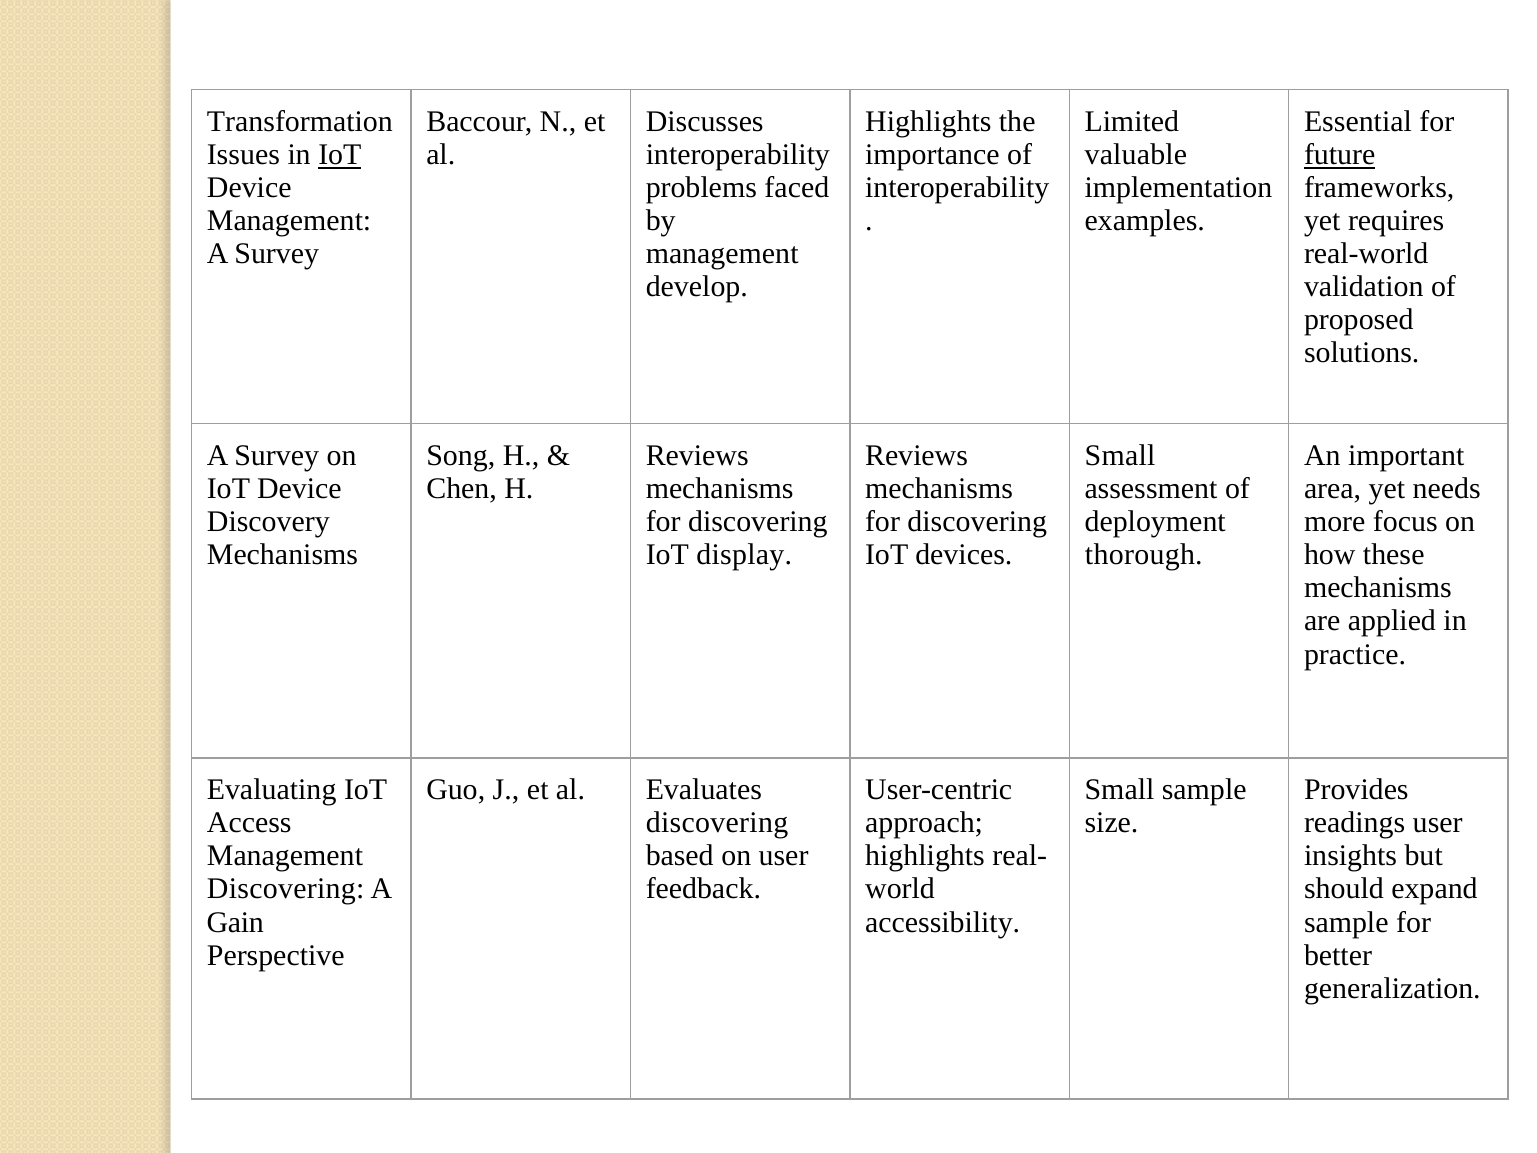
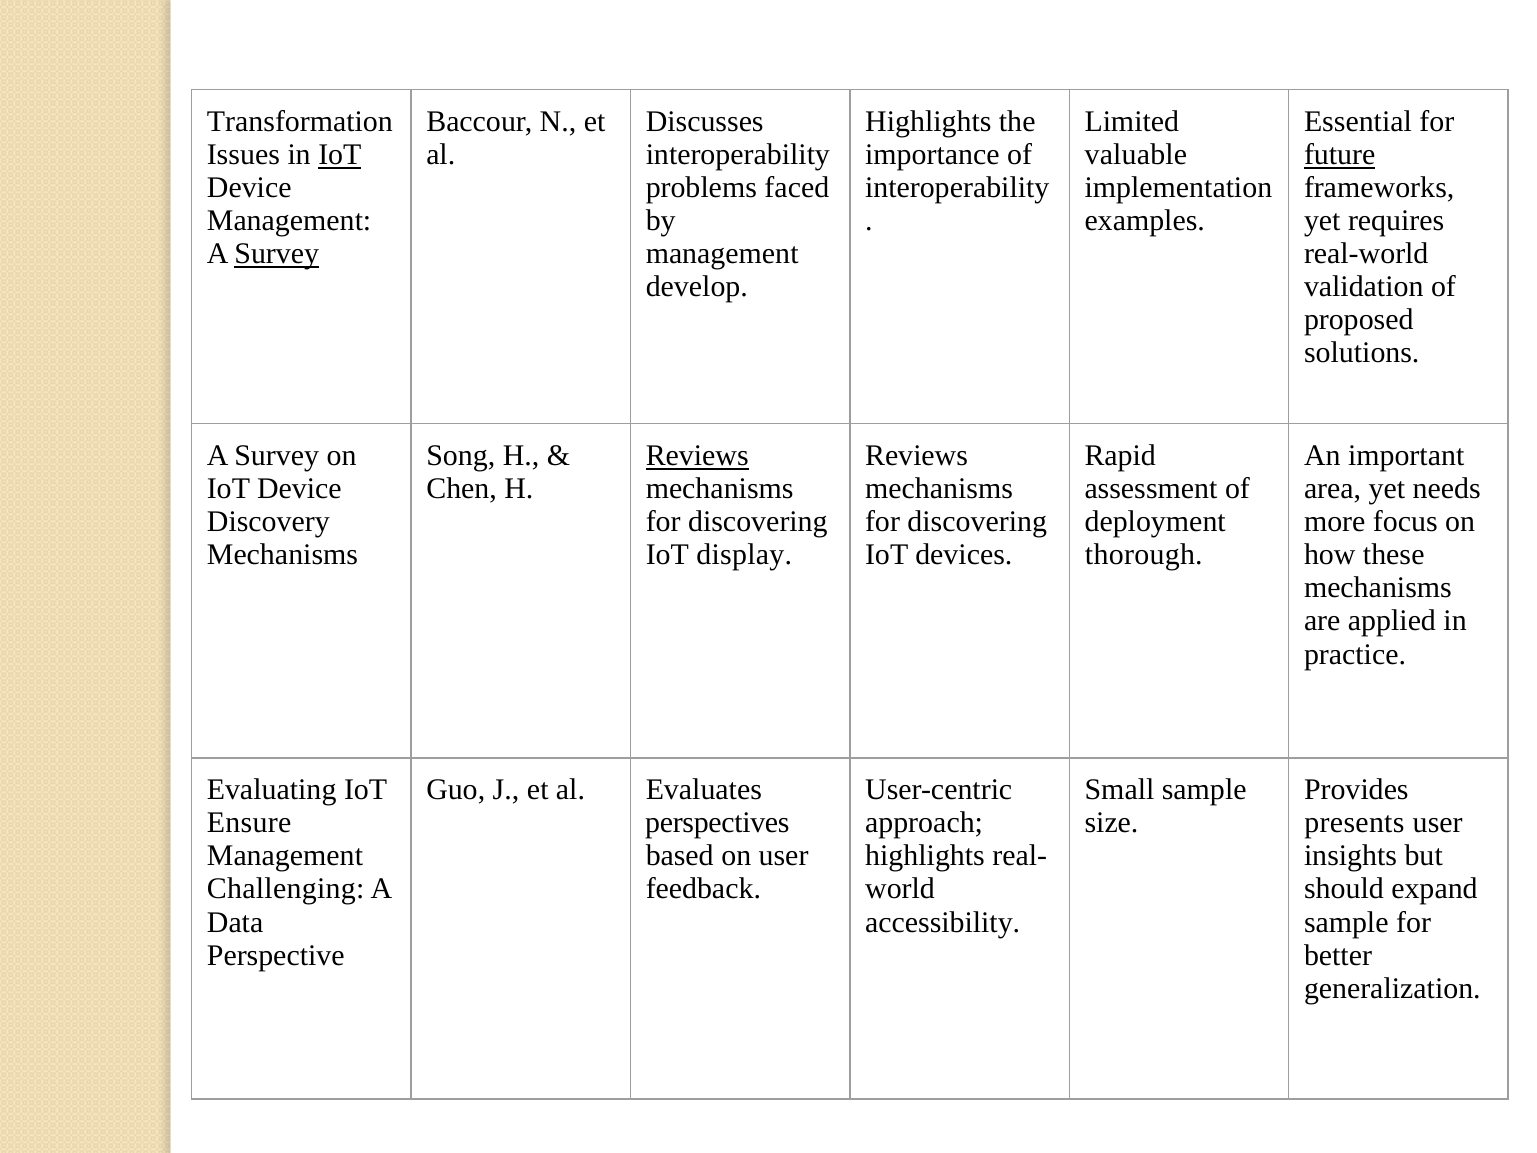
Survey underline: none -> present (277, 254)
Reviews underline: none -> present (697, 456)
Small: Small -> Rapid (1120, 456)
Access: Access -> Ensure (249, 823)
discovering: discovering -> perspectives (717, 823)
readings: readings -> presents (1354, 823)
Discovering: Discovering -> Challenging (286, 889)
Gain: Gain -> Data (235, 922)
